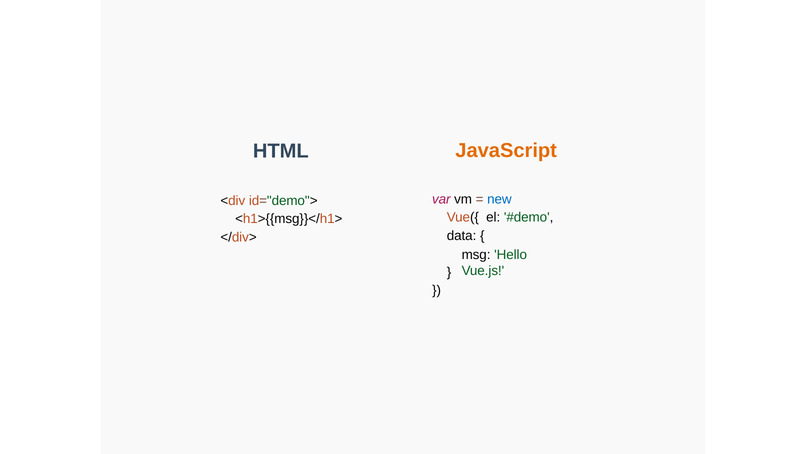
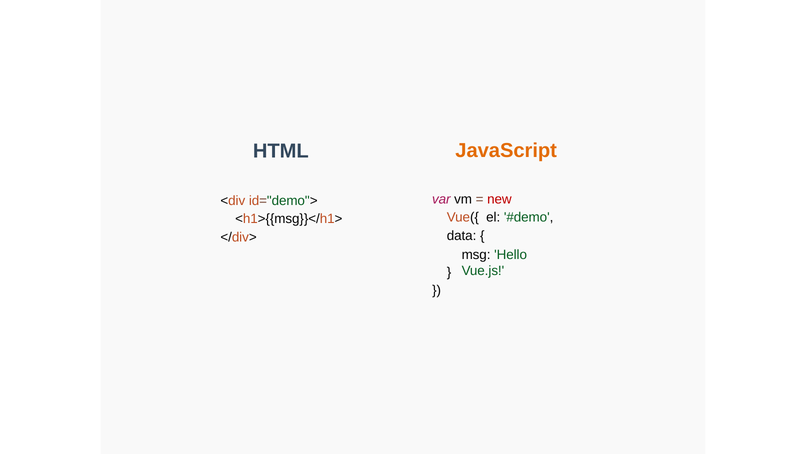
new colour: blue -> red (499, 199)
